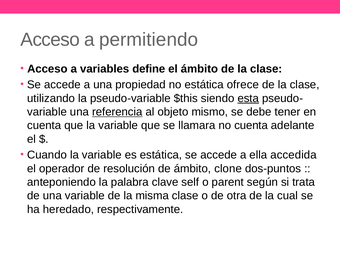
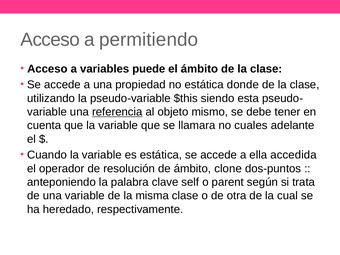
define: define -> puede (149, 69)
ofrece: ofrece -> donde (243, 85)
esta underline: present -> none (248, 98)
no cuenta: cuenta -> cuales (251, 125)
